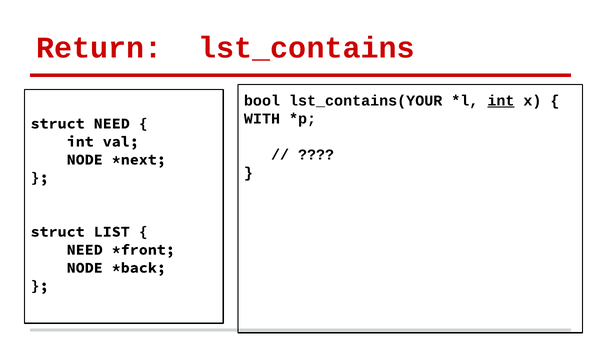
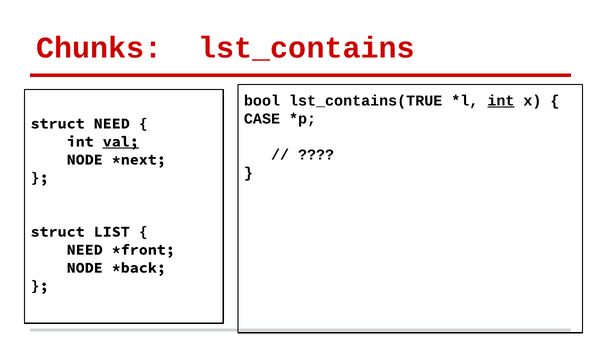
Return: Return -> Chunks (99, 48)
lst_contains(YOUR: lst_contains(YOUR -> lst_contains(TRUE (366, 101)
WITH: WITH -> CASE (262, 119)
val underline: none -> present (121, 142)
